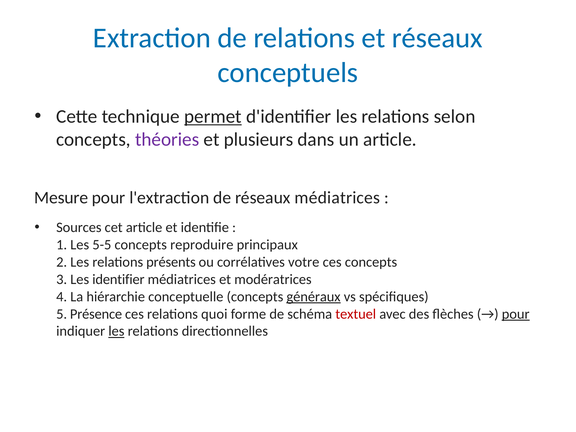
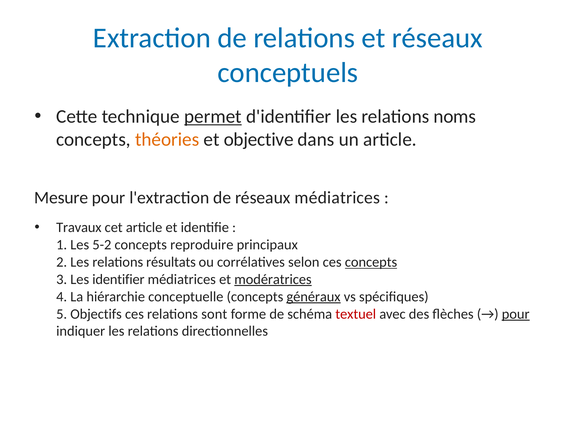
selon: selon -> noms (455, 117)
théories colour: purple -> orange (167, 140)
plusieurs: plusieurs -> objective (259, 140)
Sources: Sources -> Travaux (79, 228)
5-5: 5-5 -> 5-2 (102, 245)
présents: présents -> résultats (171, 262)
votre: votre -> selon (304, 262)
concepts underline: none -> present (371, 262)
modératrices underline: none -> present (273, 279)
Présence: Présence -> Objectifs (96, 314)
quoi: quoi -> sont (214, 314)
les underline: present -> none (116, 331)
